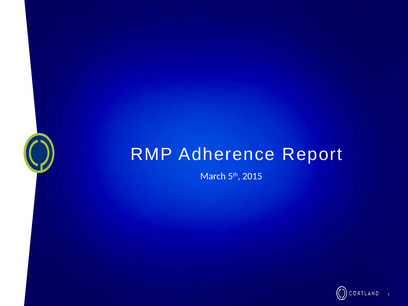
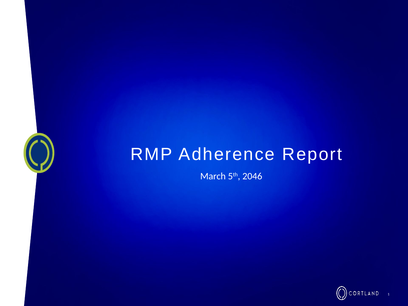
2015: 2015 -> 2046 (252, 176)
